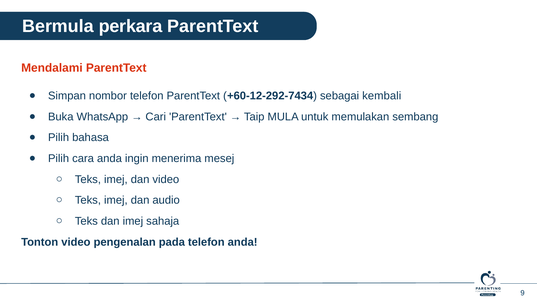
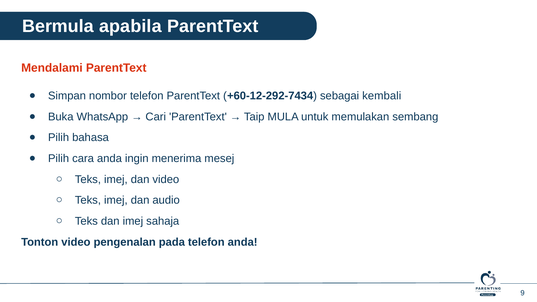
perkara: perkara -> apabila (130, 26)
